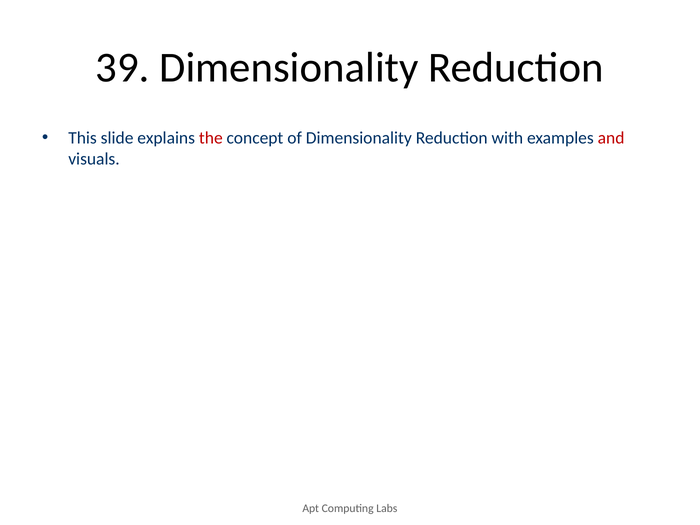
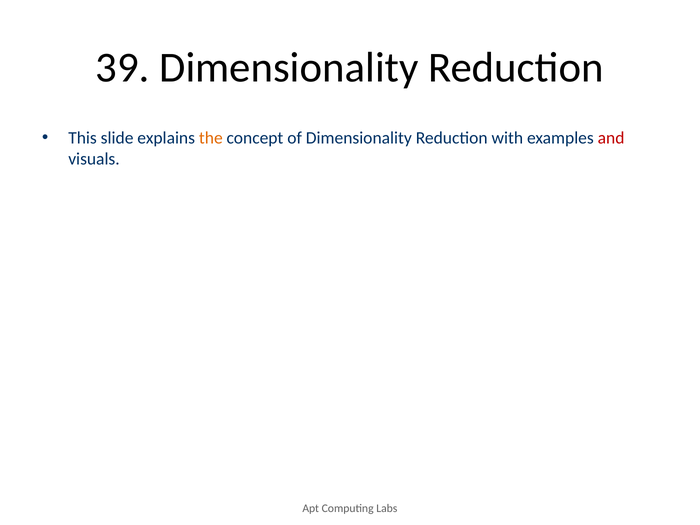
the colour: red -> orange (211, 138)
